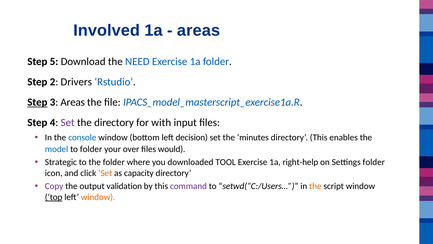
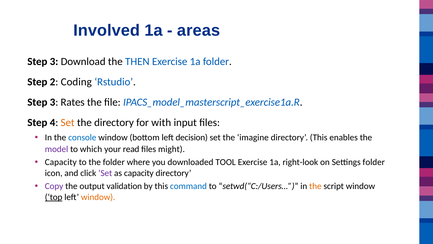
5: 5 -> 3 (54, 62)
NEED: NEED -> THEN (137, 62)
Drivers: Drivers -> Coding (76, 82)
Step underline: present -> none (37, 102)
3 Areas: Areas -> Rates (73, 102)
Set colour: purple -> orange (68, 123)
minutes: minutes -> imagine (253, 137)
model colour: blue -> purple (57, 149)
to folder: folder -> which (91, 149)
over: over -> read (131, 149)
would: would -> might (172, 149)
Strategic: Strategic -> Capacity (61, 162)
right-help: right-help -> right-look (300, 162)
Set colour: orange -> purple (105, 173)
command colour: purple -> blue (188, 186)
